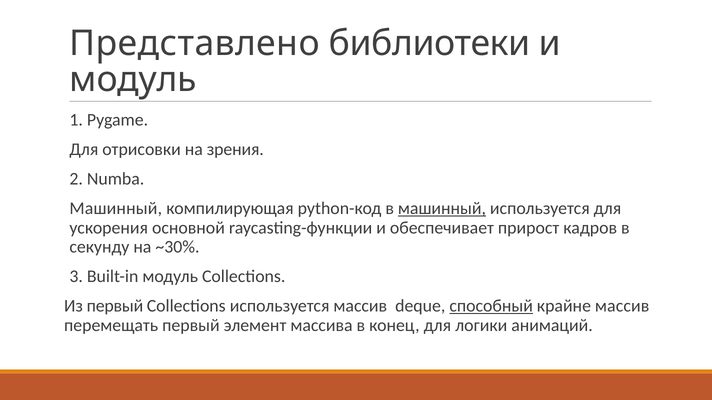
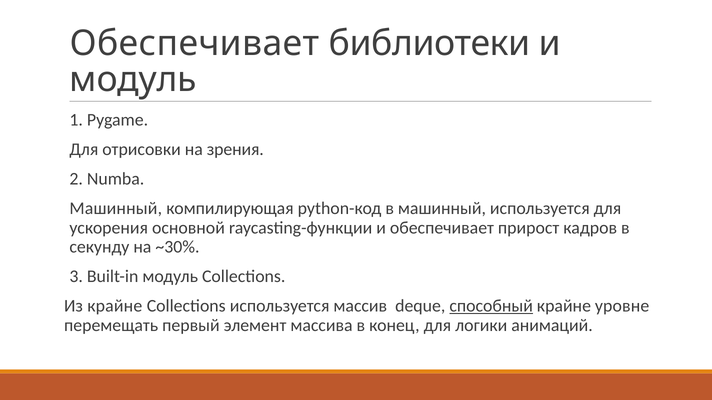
Представлено: Представлено -> Обеспечивает (195, 43)
машинный underline: present -> none (442, 209)
Из первый: первый -> крайне (115, 306)
крайне массив: массив -> уровне (622, 306)
